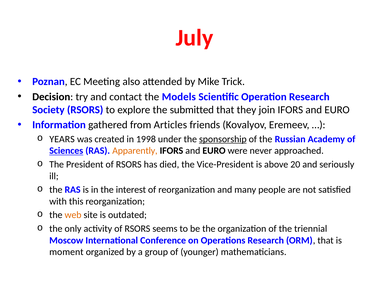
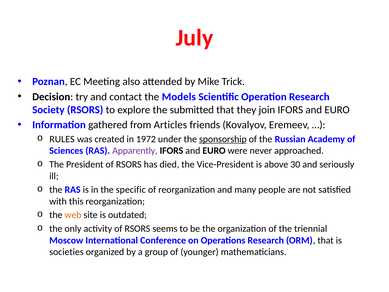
YEARS: YEARS -> RULES (62, 139)
1998: 1998 -> 1972 (146, 139)
Sciences underline: present -> none (66, 151)
Apparently colour: orange -> purple (135, 151)
20: 20 -> 30 (295, 164)
interest: interest -> specific (131, 190)
moment: moment -> societies (66, 252)
